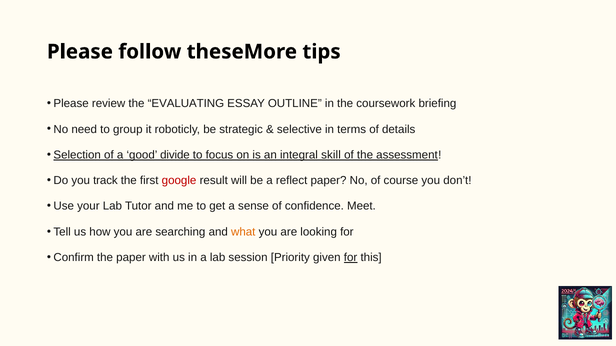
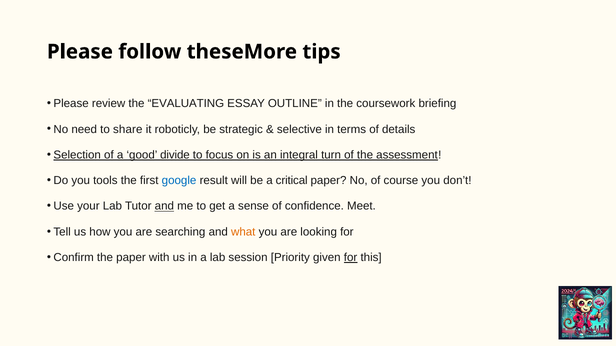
group: group -> share (128, 129)
skill: skill -> turn (331, 155)
track: track -> tools (105, 181)
google colour: red -> blue (179, 181)
reflect: reflect -> critical (292, 181)
and underline: none -> present (164, 206)
